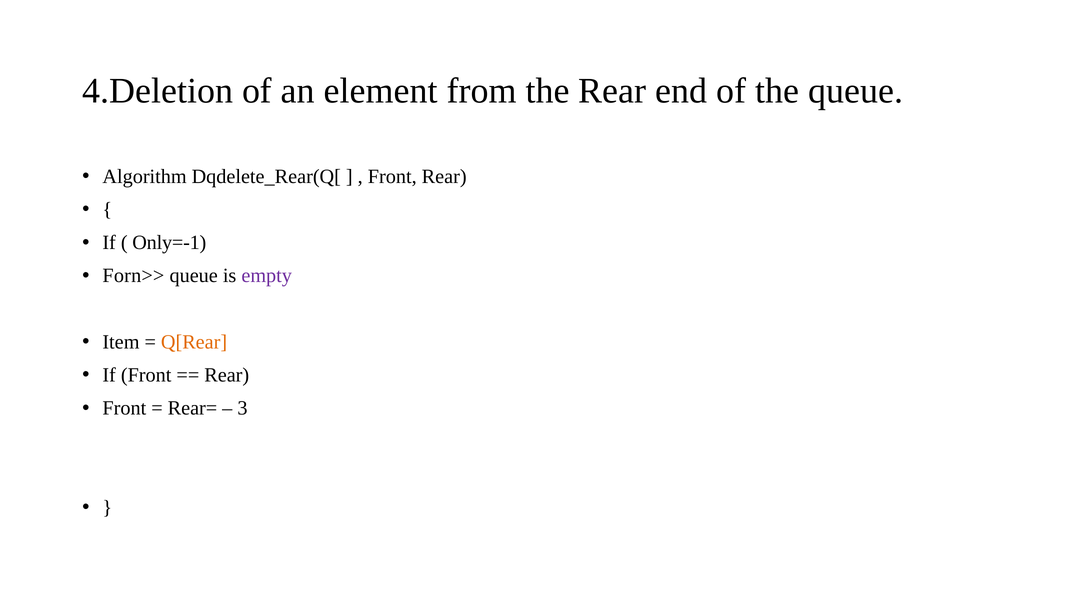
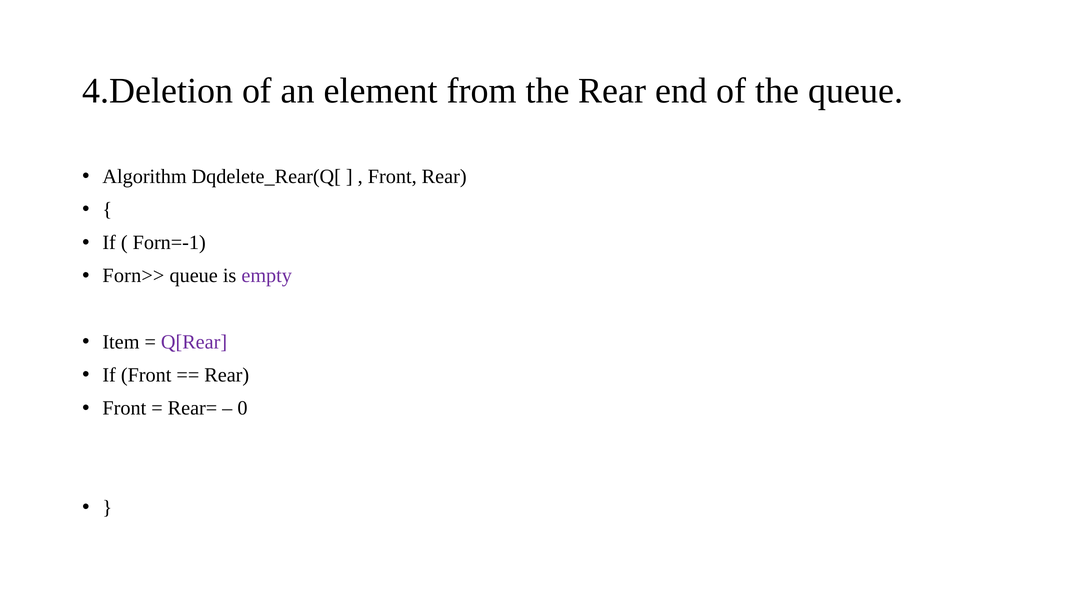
Only=-1: Only=-1 -> Forn=-1 (169, 243)
Q[Rear colour: orange -> purple (194, 342)
3: 3 -> 0 (243, 408)
